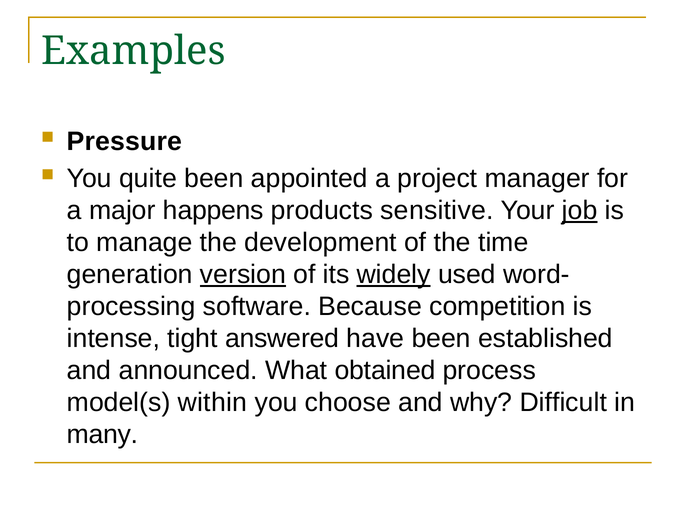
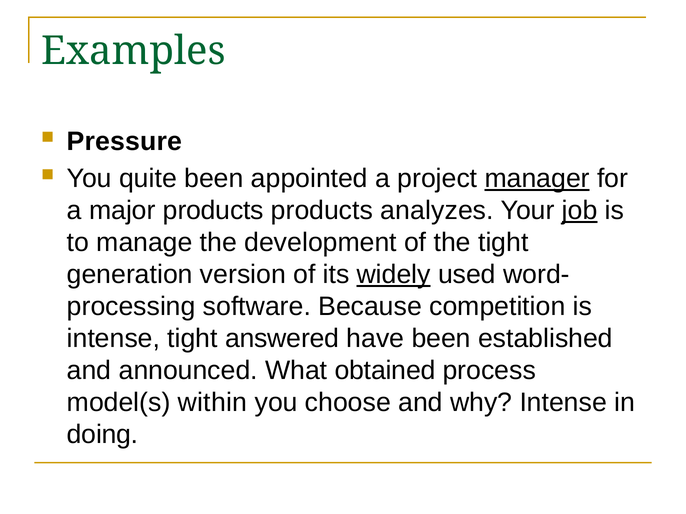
manager underline: none -> present (537, 179)
major happens: happens -> products (213, 211)
sensitive: sensitive -> analyzes (437, 211)
the time: time -> tight (503, 243)
version underline: present -> none (243, 275)
why Difficult: Difficult -> Intense (563, 403)
many: many -> doing (103, 435)
